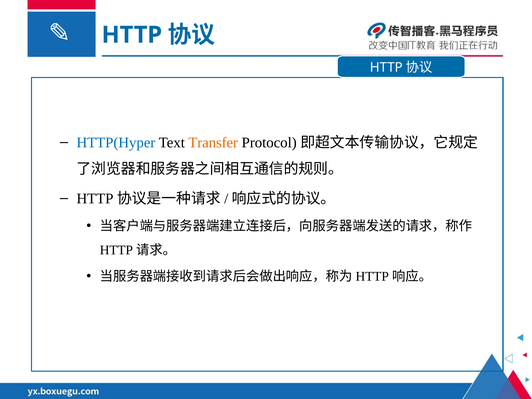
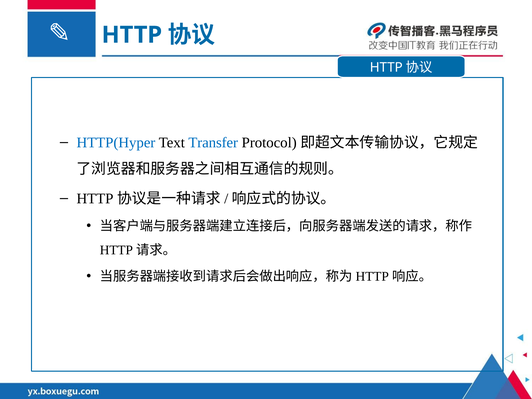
Transfer colour: orange -> blue (213, 142)
